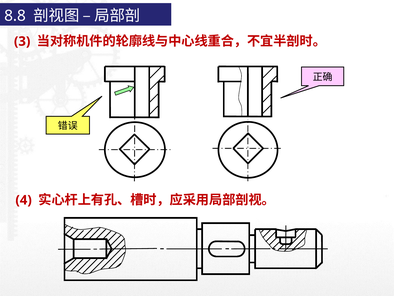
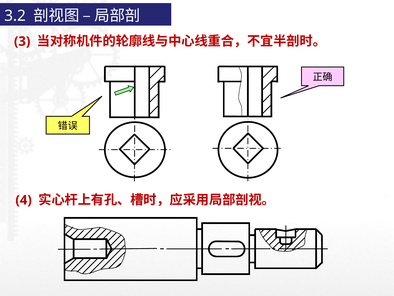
8.8: 8.8 -> 3.2 (15, 16)
